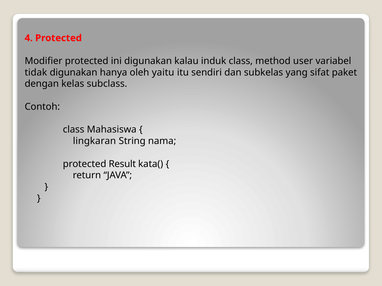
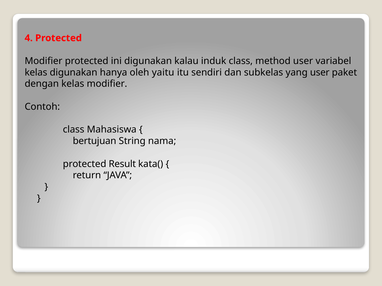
tidak: tidak -> kelas (36, 72)
yang sifat: sifat -> user (320, 72)
kelas subclass: subclass -> modifier (107, 84)
lingkaran: lingkaran -> bertujuan (95, 141)
